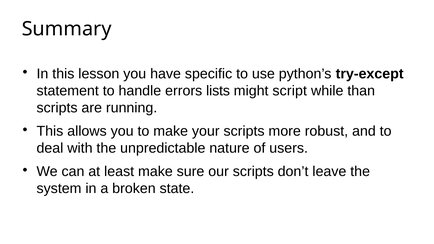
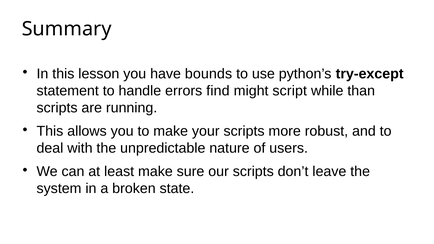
specific: specific -> bounds (209, 74)
lists: lists -> find (218, 91)
